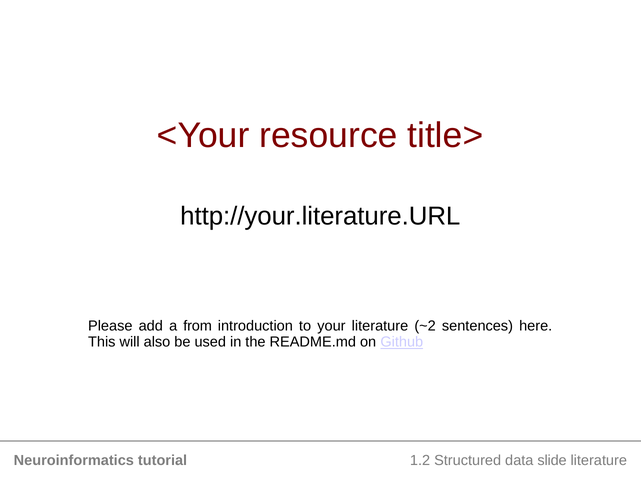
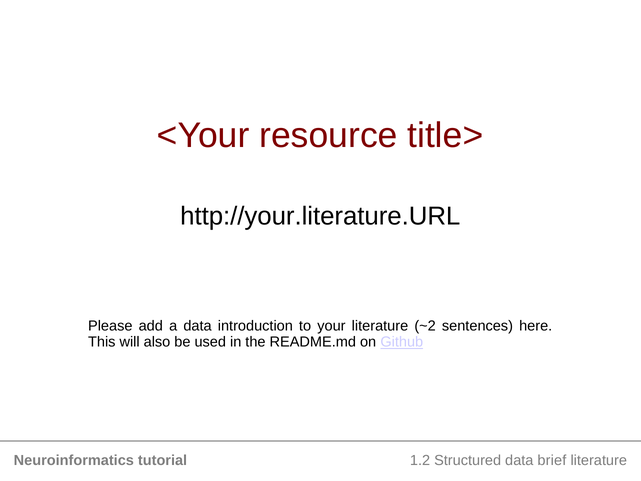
a from: from -> data (198, 326)
slide: slide -> brief (552, 460)
